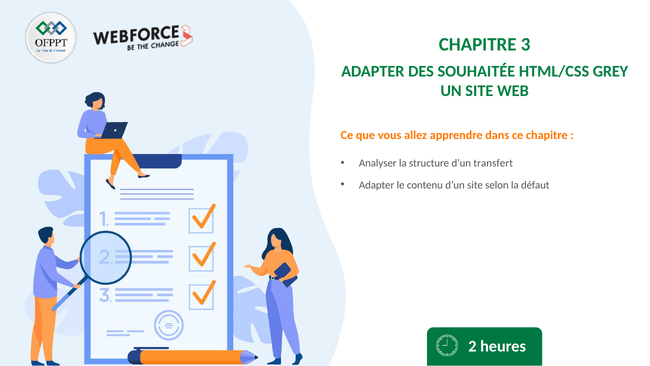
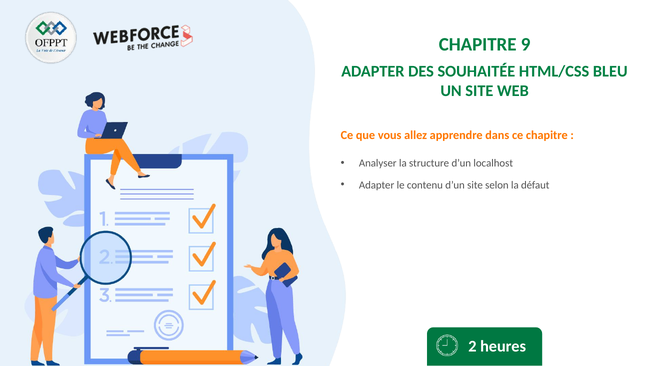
3: 3 -> 9 (526, 44)
GREY: GREY -> BLEU (610, 71)
transfert: transfert -> localhost (493, 163)
